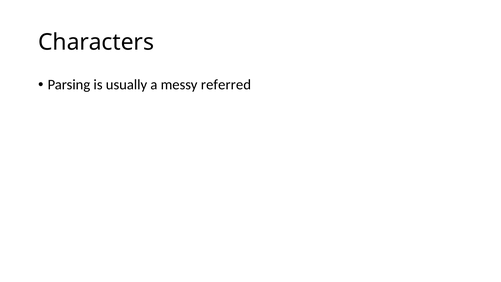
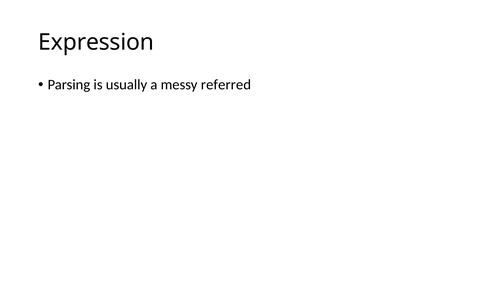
Characters: Characters -> Expression (96, 42)
